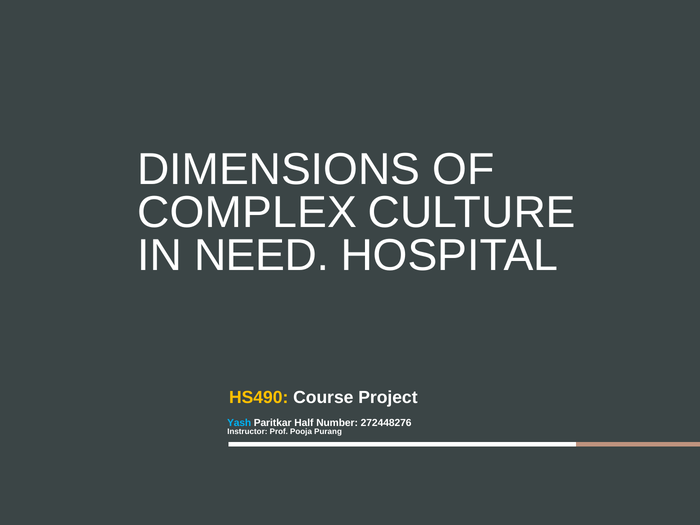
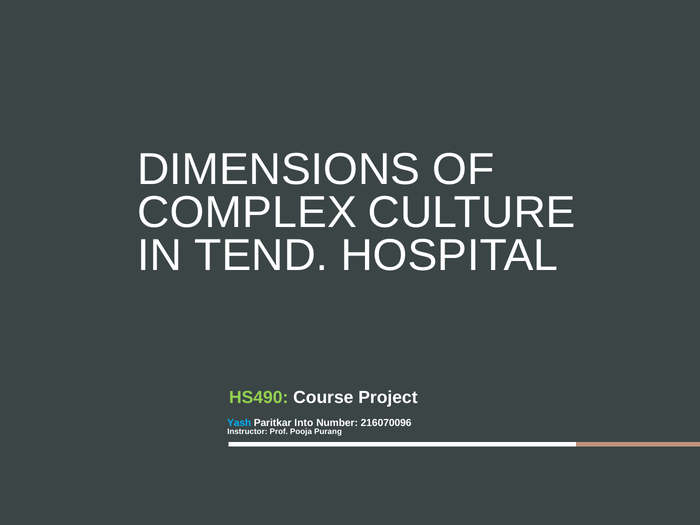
NEED: NEED -> TEND (261, 255)
HS490 colour: yellow -> light green (259, 398)
Half: Half -> Into (304, 423)
272448276: 272448276 -> 216070096 (386, 423)
